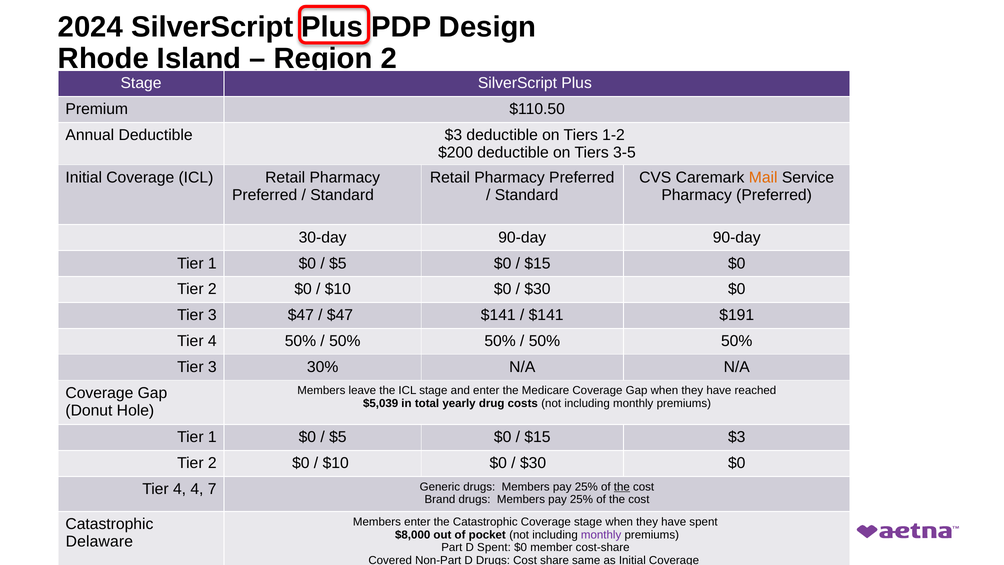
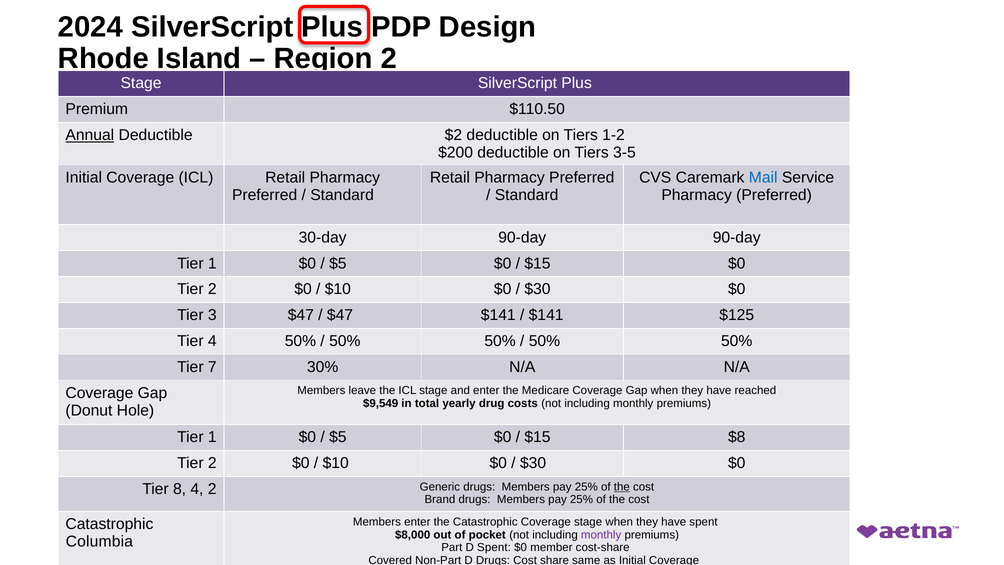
Annual underline: none -> present (90, 135)
Deductible $3: $3 -> $2 (453, 135)
Mail colour: orange -> blue (763, 177)
$191: $191 -> $125 (737, 315)
3: 3 -> 7 (212, 367)
$5,039: $5,039 -> $9,549 (381, 403)
$15 $3: $3 -> $8 (737, 437)
4: 4 -> 8 (180, 489)
4 7: 7 -> 2 (212, 489)
Delaware: Delaware -> Columbia (99, 541)
